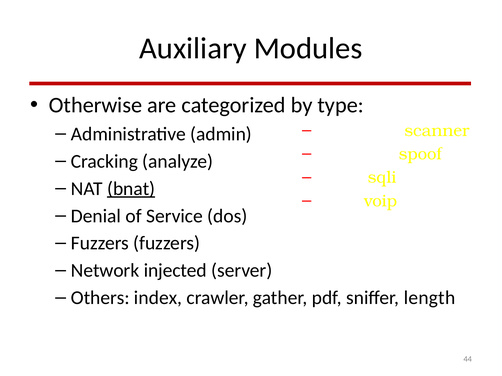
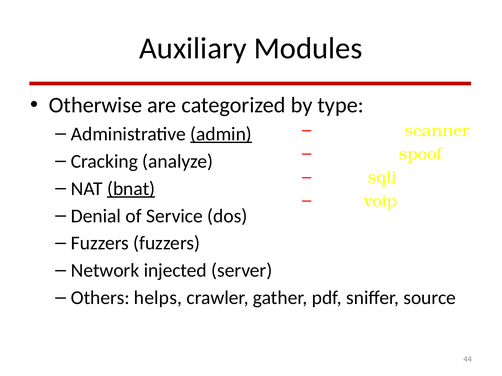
admin underline: none -> present (221, 134)
index: index -> helps (158, 298)
length: length -> source (430, 298)
